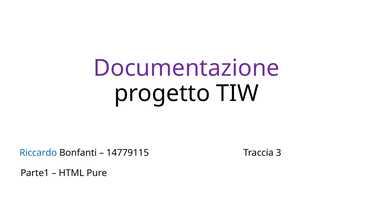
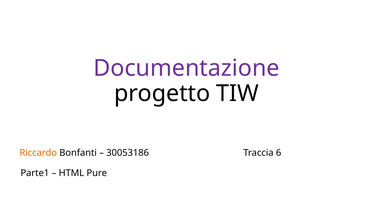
Riccardo colour: blue -> orange (38, 153)
14779115: 14779115 -> 30053186 (128, 153)
3: 3 -> 6 (279, 153)
